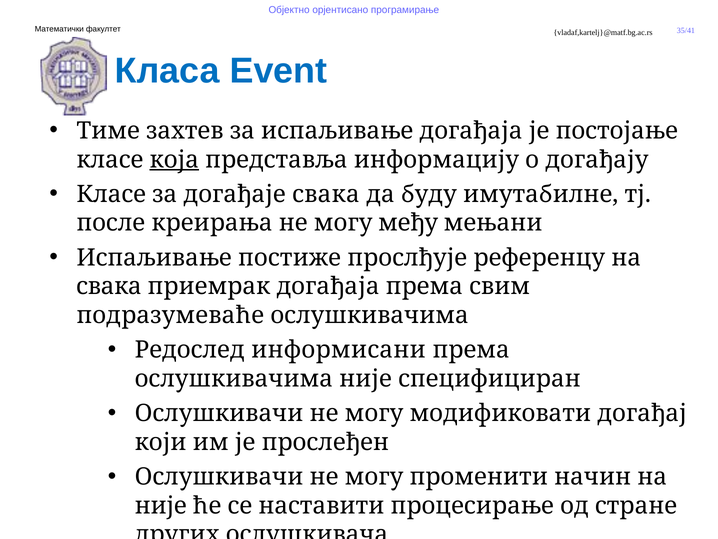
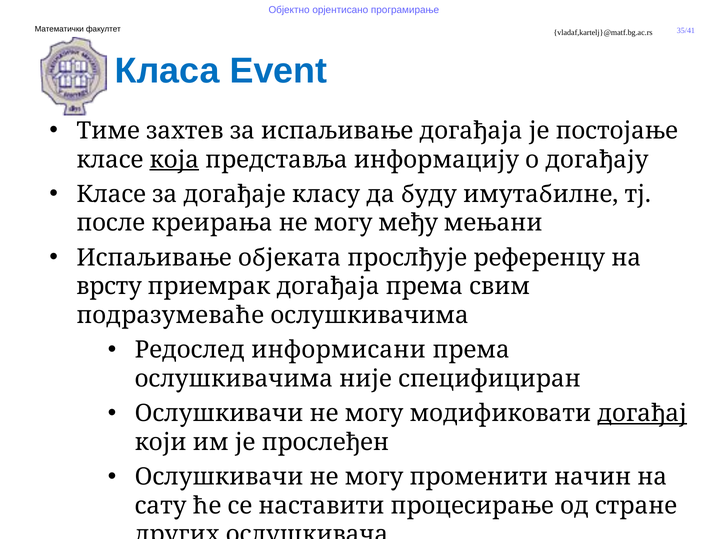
догађаје свака: свака -> класу (326, 194)
постиже: постиже -> објеката (290, 258)
свака: свака -> врсту (109, 286)
догађај underline: none -> present (642, 413)
није: није -> сату (161, 505)
